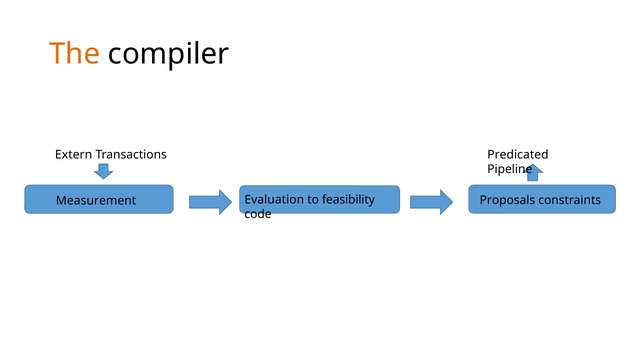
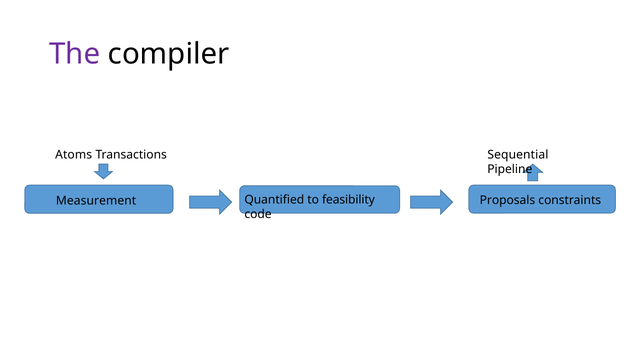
The colour: orange -> purple (75, 54)
Extern: Extern -> Atoms (74, 155)
Predicated: Predicated -> Sequential (518, 155)
Evaluation: Evaluation -> Quantified (274, 200)
